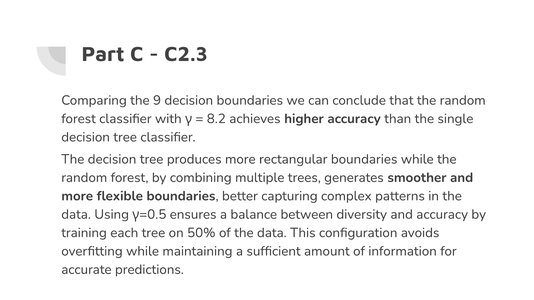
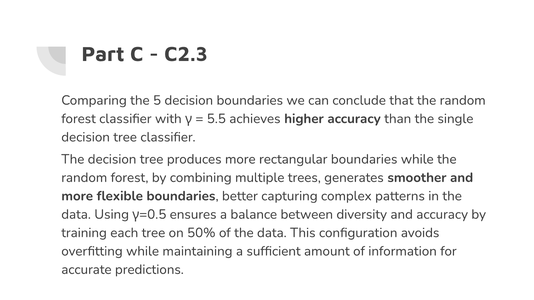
9: 9 -> 5 (157, 100)
8.2: 8.2 -> 5.5 (216, 119)
